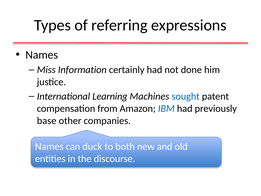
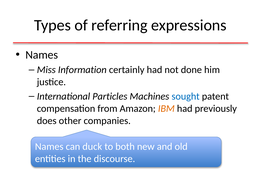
Learning: Learning -> Particles (110, 96)
IBM colour: blue -> orange (166, 108)
base: base -> does (47, 121)
